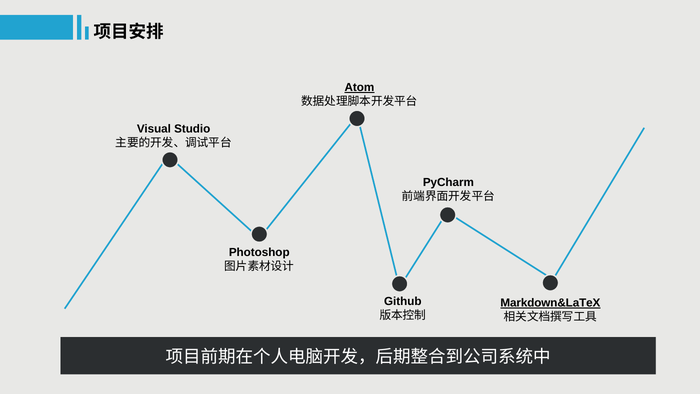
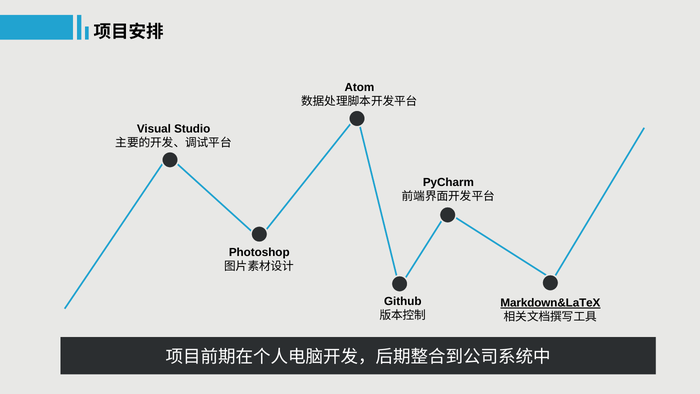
Atom underline: present -> none (359, 87)
